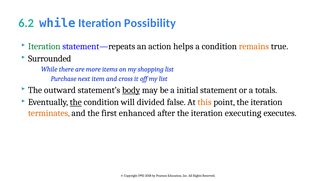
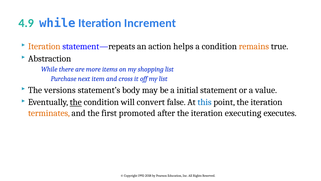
6.2: 6.2 -> 4.9 (26, 23)
Possibility: Possibility -> Increment (150, 23)
Iteration colour: green -> orange (44, 46)
Surrounded: Surrounded -> Abstraction (50, 58)
outward: outward -> versions (60, 90)
body underline: present -> none (131, 90)
totals: totals -> value (266, 90)
divided: divided -> convert (151, 102)
this colour: orange -> blue (205, 102)
enhanced: enhanced -> promoted (137, 113)
